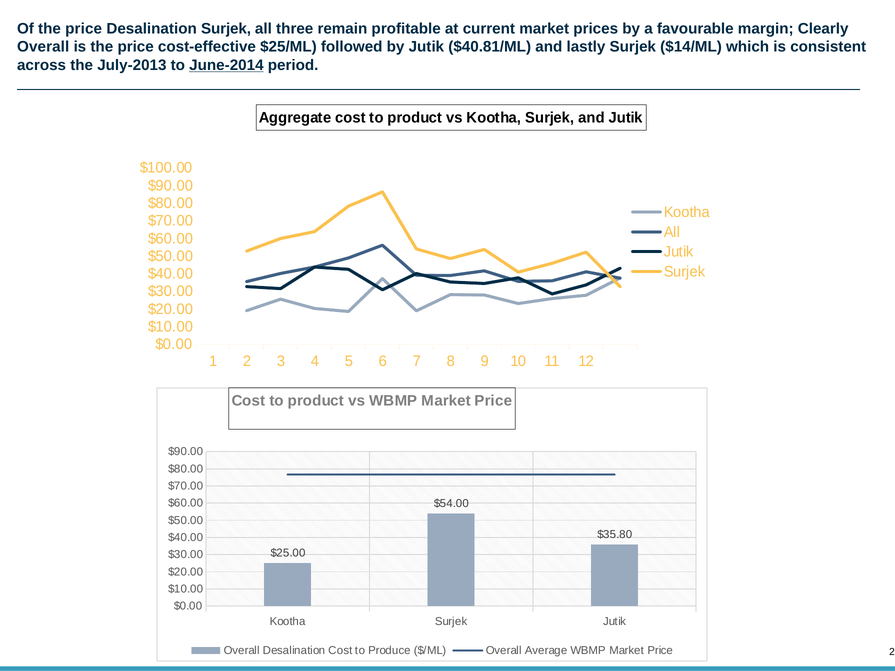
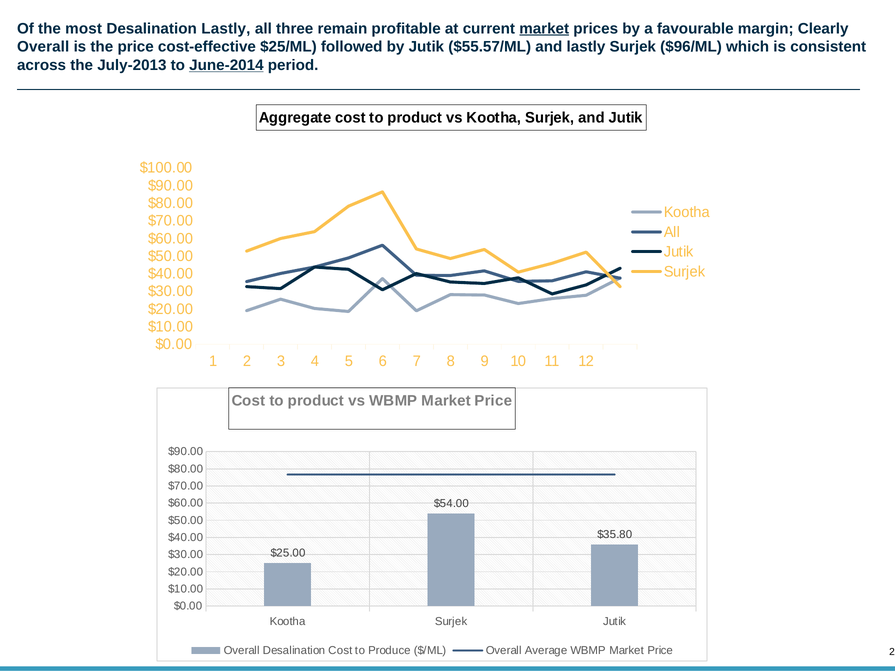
Of the price: price -> most (84, 29)
Desalination Surjek: Surjek -> Lastly (226, 29)
market underline: none -> present (544, 29)
$40.81/ML: $40.81/ML -> $55.57/ML (490, 47)
$14/ML: $14/ML -> $96/ML (691, 47)
